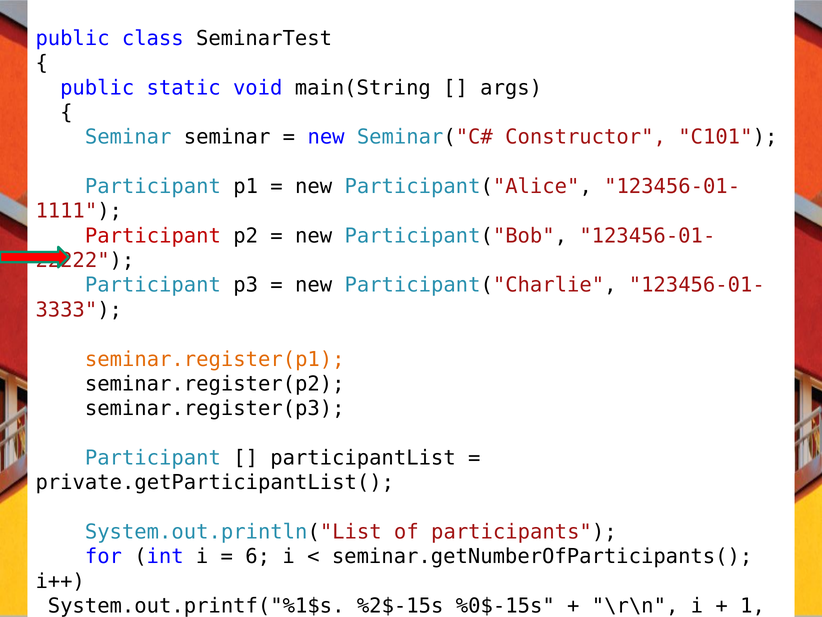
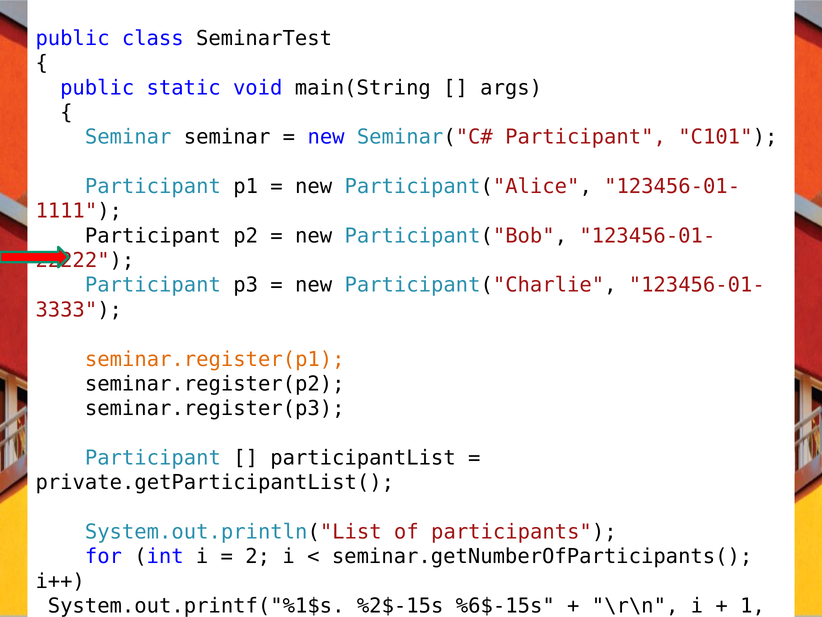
Constructor: Constructor -> Participant (586, 137)
Participant colour: red -> black (153, 236)
6: 6 -> 2 (258, 556)
%0$-15s: %0$-15s -> %6$-15s (505, 606)
